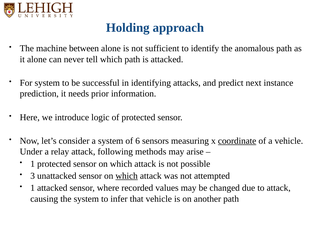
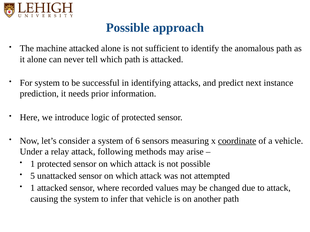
Holding: Holding -> Possible (128, 28)
machine between: between -> attacked (84, 49)
3: 3 -> 5 (33, 176)
which underline: present -> none (127, 176)
